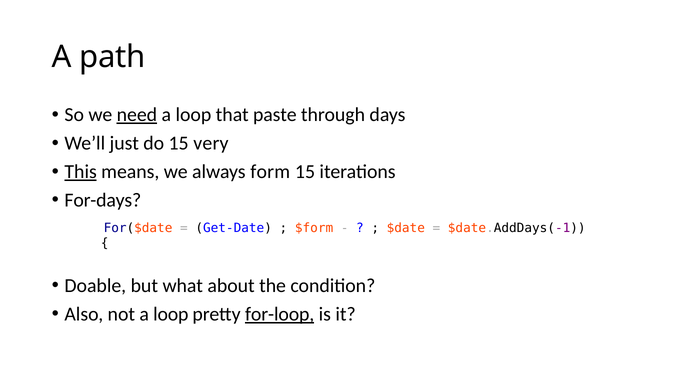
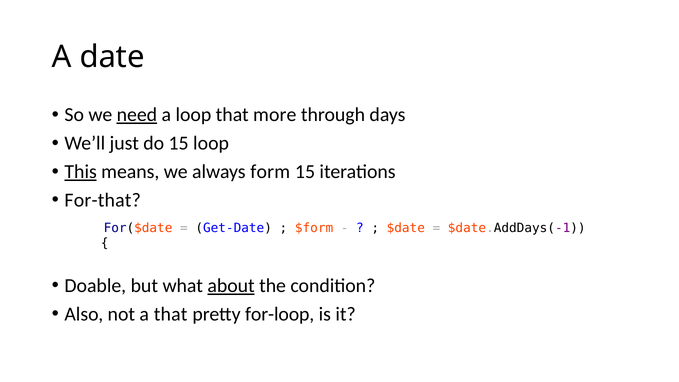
path: path -> date (112, 57)
paste: paste -> more (275, 115)
15 very: very -> loop (211, 143)
For-days: For-days -> For-that (103, 200)
about underline: none -> present (231, 286)
not a loop: loop -> that (171, 314)
for-loop underline: present -> none (280, 314)
